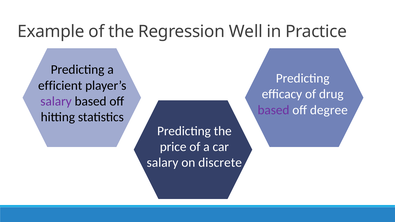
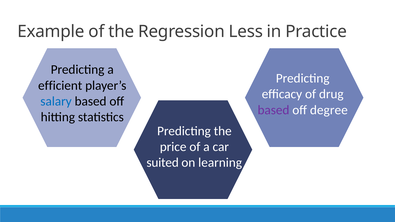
Well: Well -> Less (246, 31)
salary colour: purple -> blue (56, 101)
salary: salary -> suited (163, 163)
discrete: discrete -> learning (220, 163)
